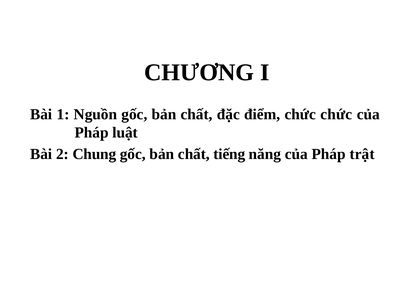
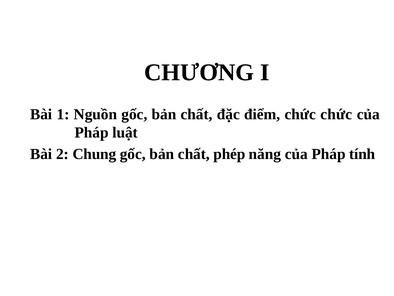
tiếng: tiếng -> phép (229, 154)
trật: trật -> tính (362, 154)
